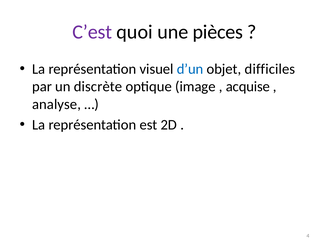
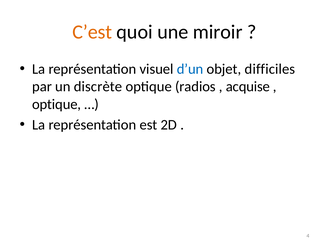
C’est colour: purple -> orange (92, 32)
pièces: pièces -> miroir (218, 32)
image: image -> radios (195, 87)
analyse: analyse -> optique (57, 104)
